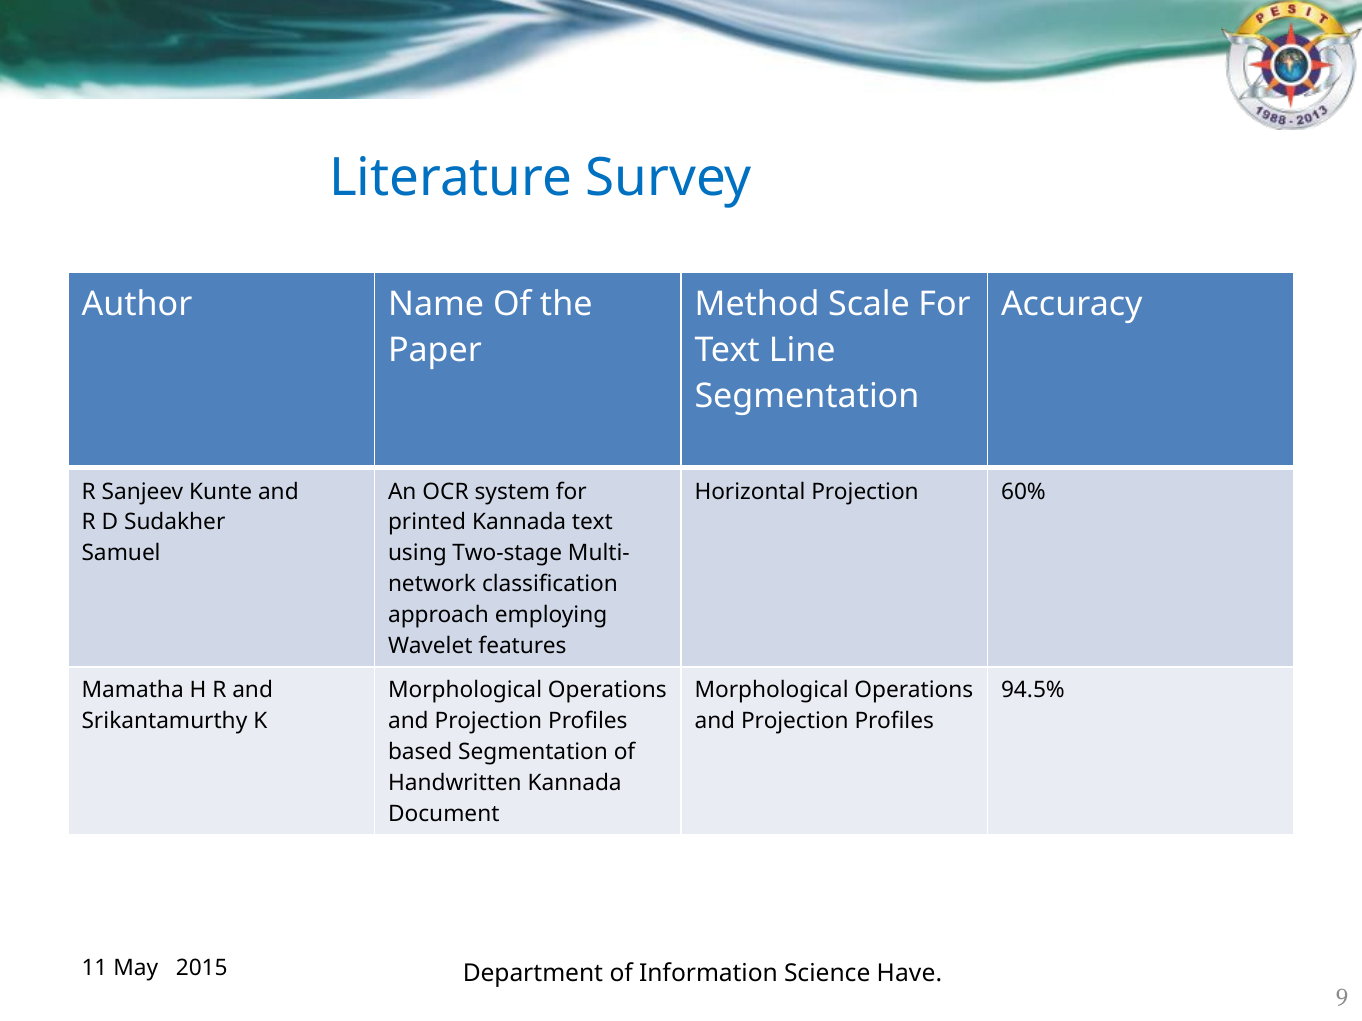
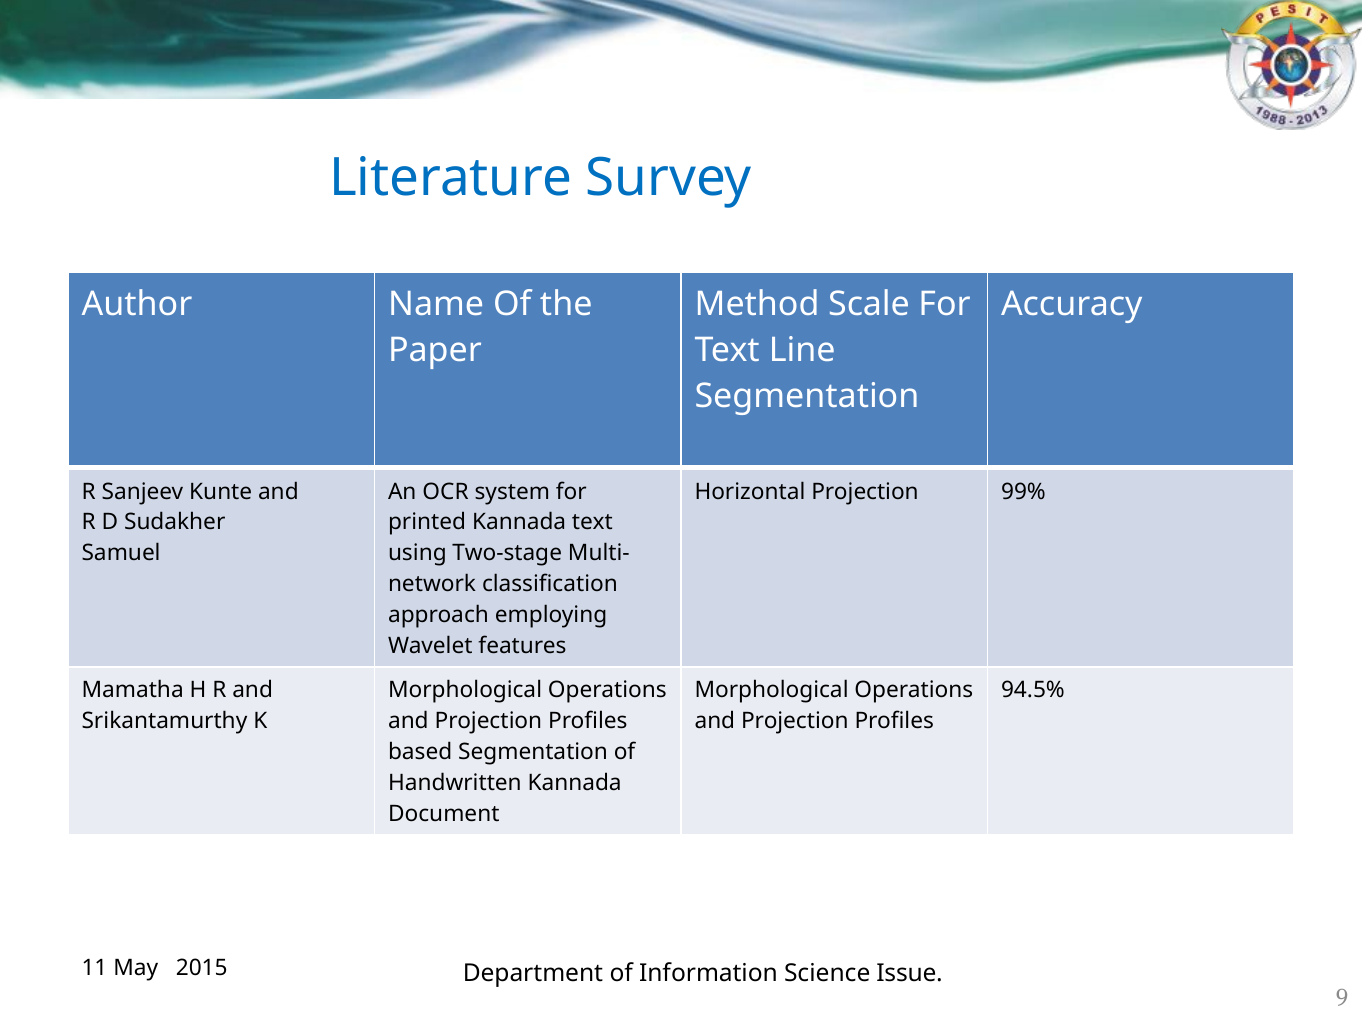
60%: 60% -> 99% (1023, 492)
Have: Have -> Issue (910, 974)
